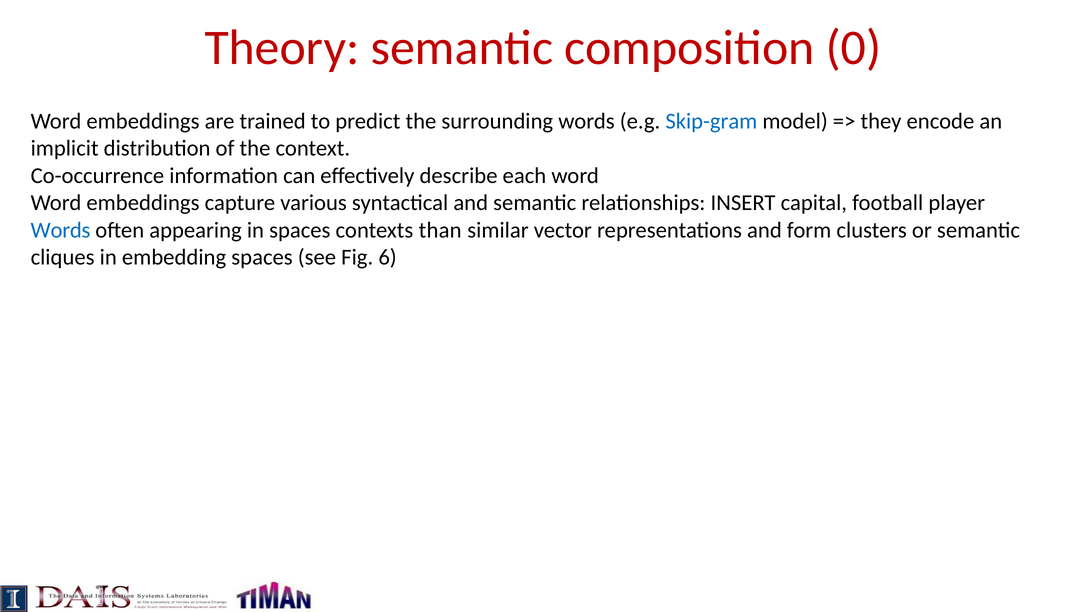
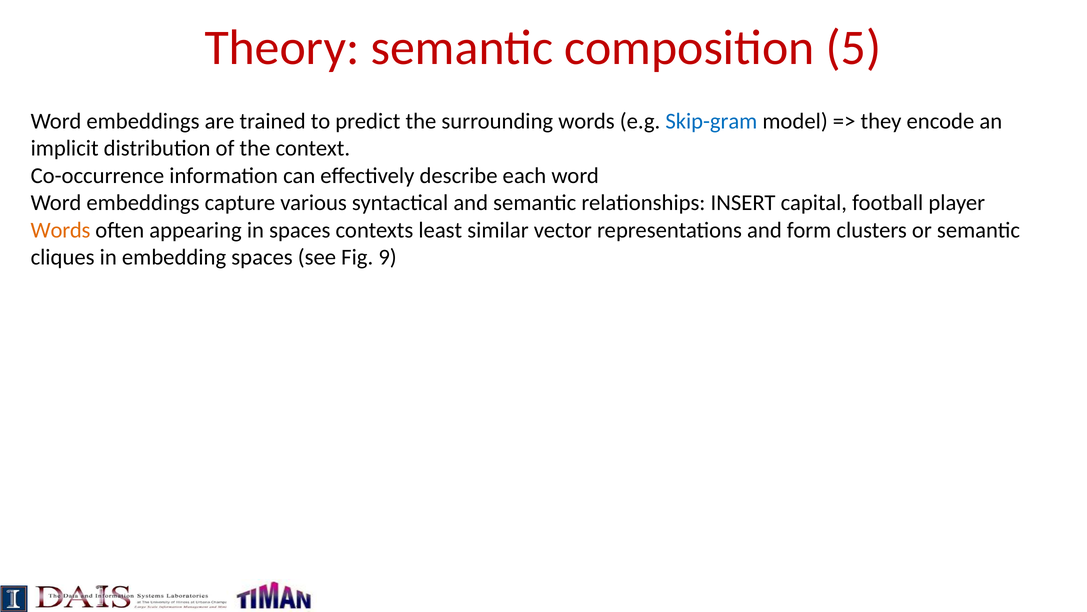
0: 0 -> 5 (854, 48)
Words colour: blue -> orange (61, 230)
than: than -> least (440, 230)
6: 6 -> 9 (388, 257)
